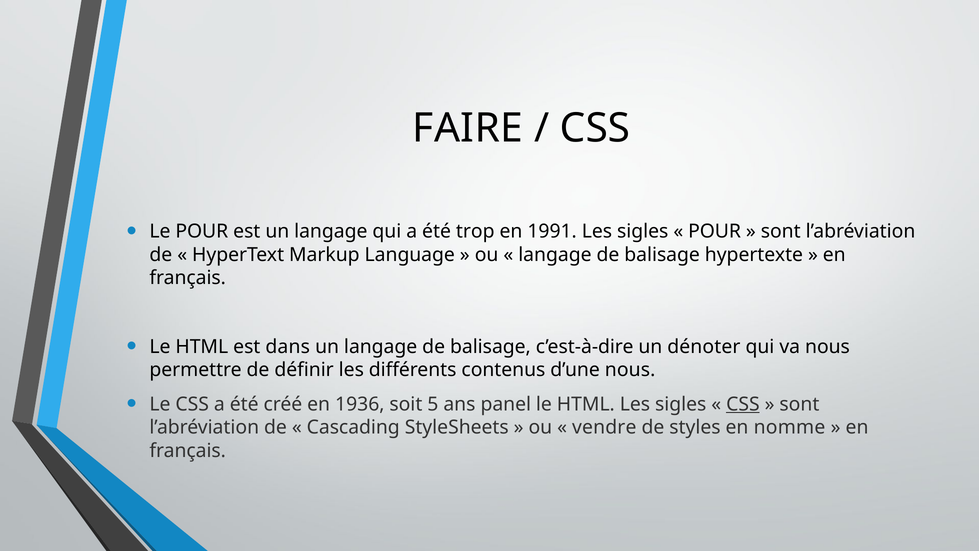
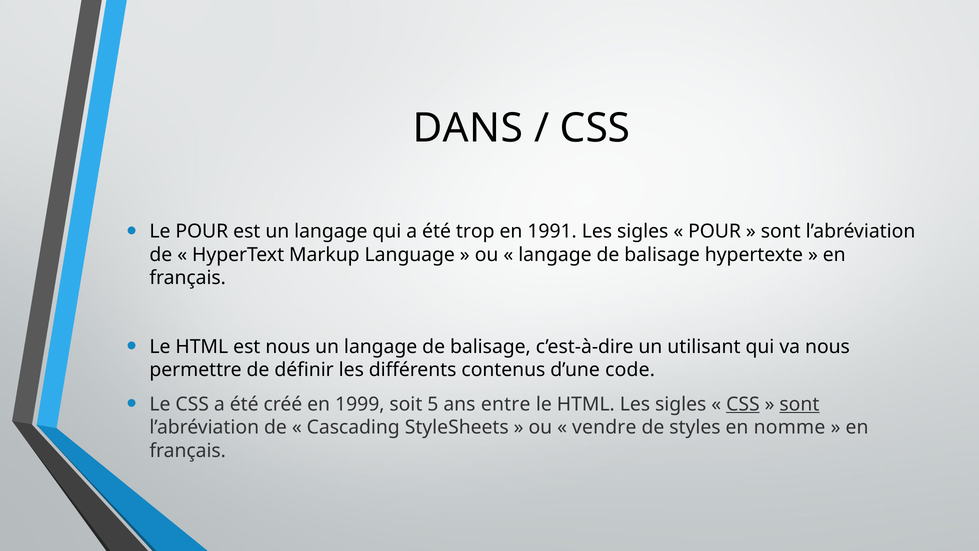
FAIRE: FAIRE -> DANS (468, 128)
est dans: dans -> nous (288, 346)
dénoter: dénoter -> utilisant (704, 346)
d’une nous: nous -> code (630, 370)
1936: 1936 -> 1999 (360, 404)
panel: panel -> entre (506, 404)
sont underline: none -> present (799, 404)
